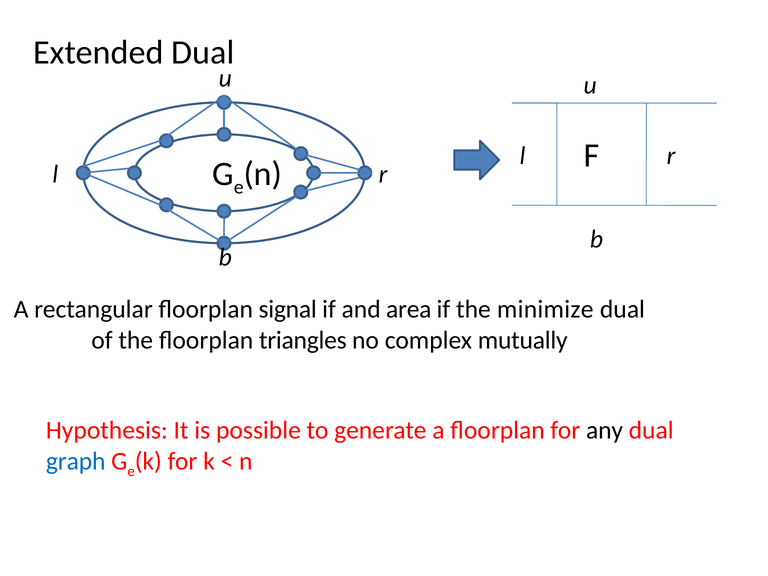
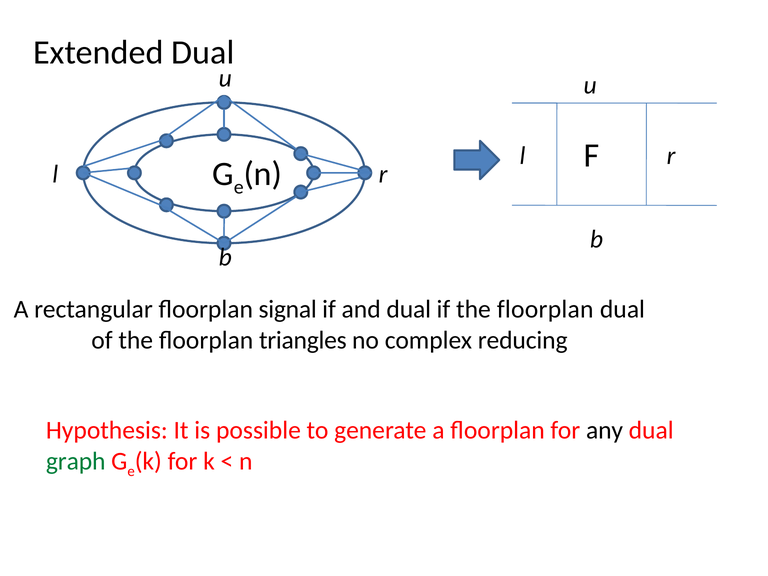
and area: area -> dual (409, 310)
if the minimize: minimize -> floorplan (545, 310)
mutually: mutually -> reducing (523, 340)
graph colour: blue -> green (76, 461)
